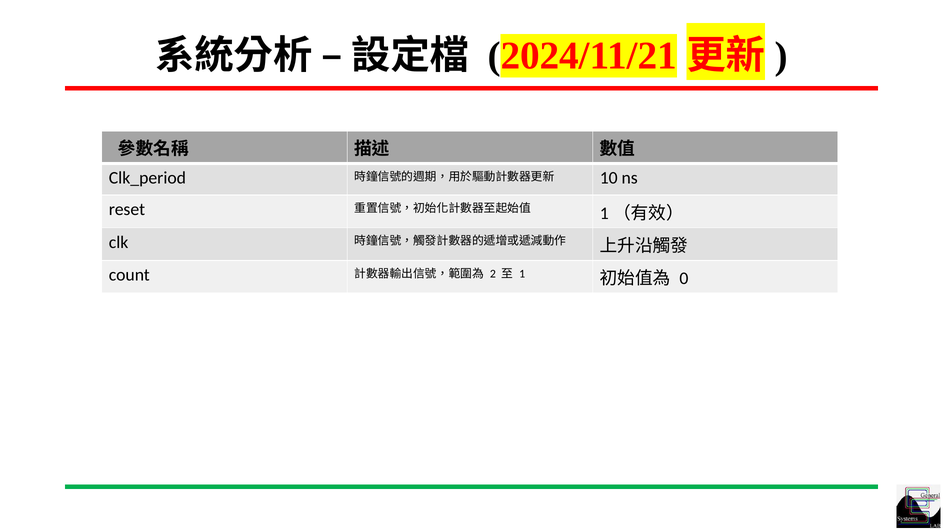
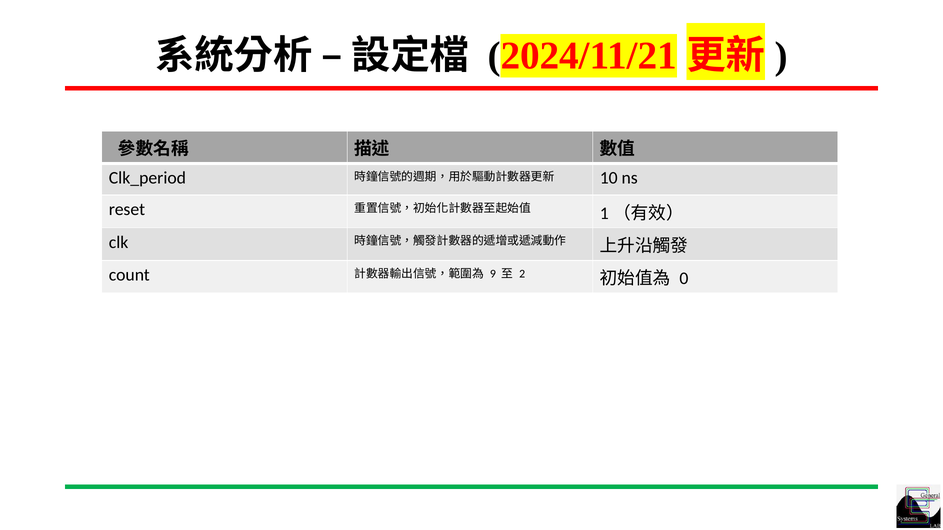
2: 2 -> 9 (493, 274)
1: 1 -> 2 (522, 274)
